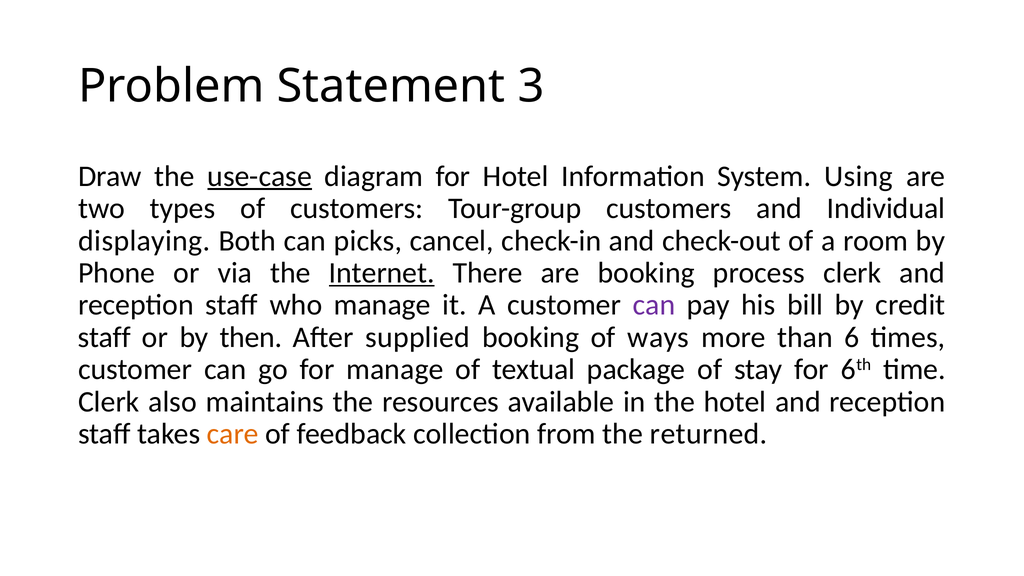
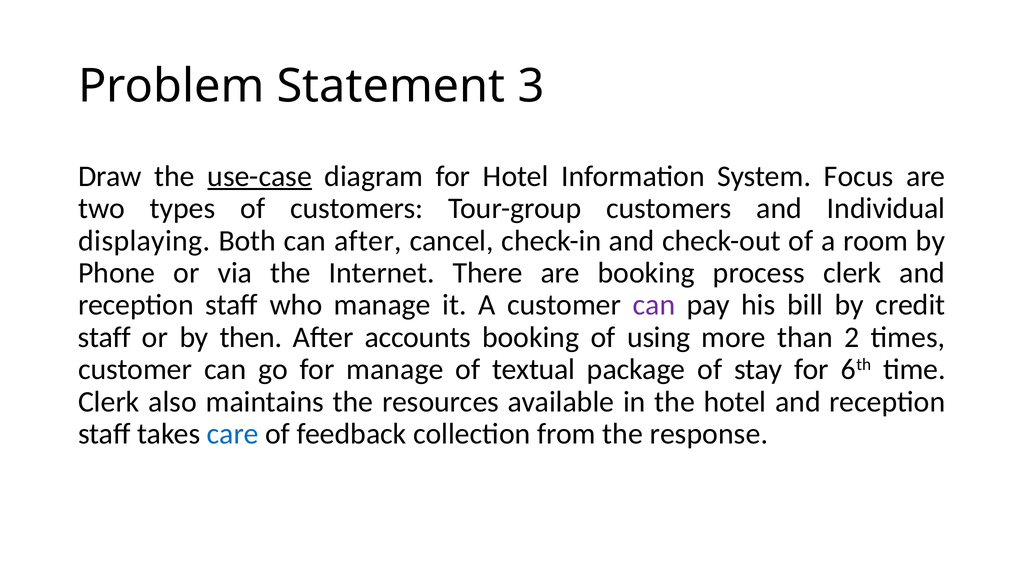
Using: Using -> Focus (859, 176)
can picks: picks -> after (368, 241)
Internet underline: present -> none (382, 273)
supplied: supplied -> accounts (418, 337)
ways: ways -> using (659, 337)
6: 6 -> 2 (852, 337)
care colour: orange -> blue (233, 434)
returned: returned -> response (709, 434)
